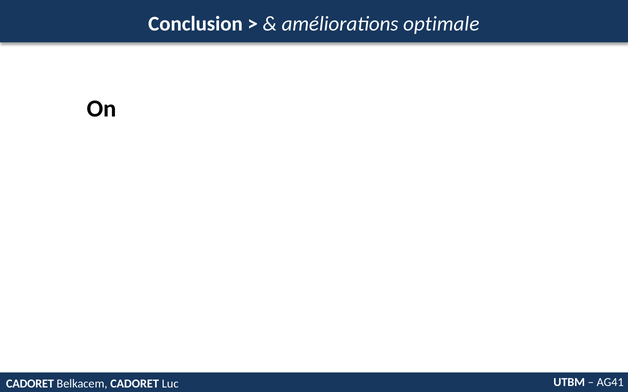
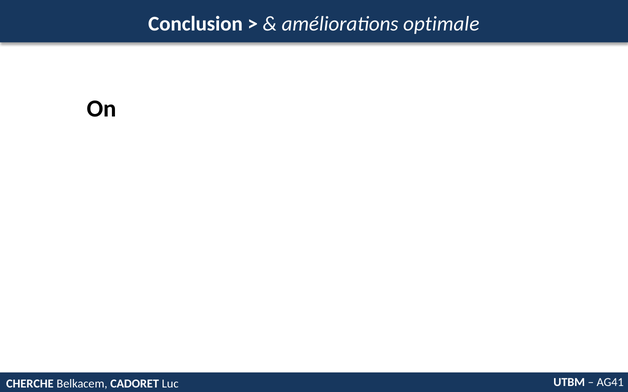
CADORET: CADORET -> CHERCHE (30, 384)
